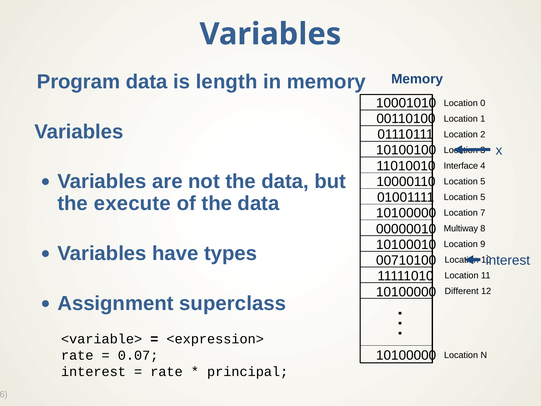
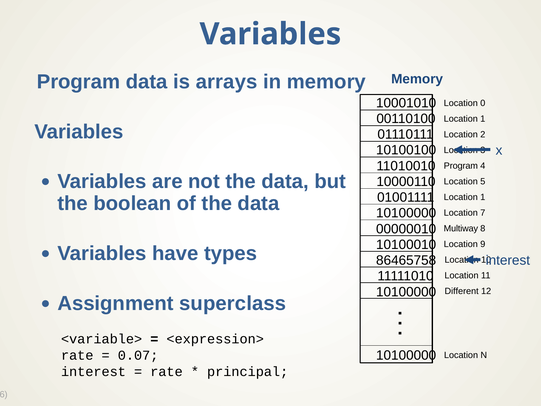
length: length -> arrays (227, 82)
Interface: Interface -> Program (461, 166)
5: 5 -> 1 (483, 197)
execute: execute -> boolean (132, 203)
00710100: 00710100 -> 86465758 (406, 260)
